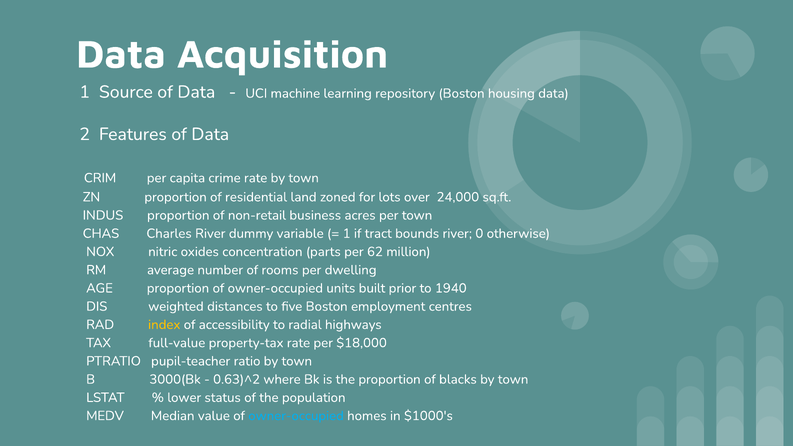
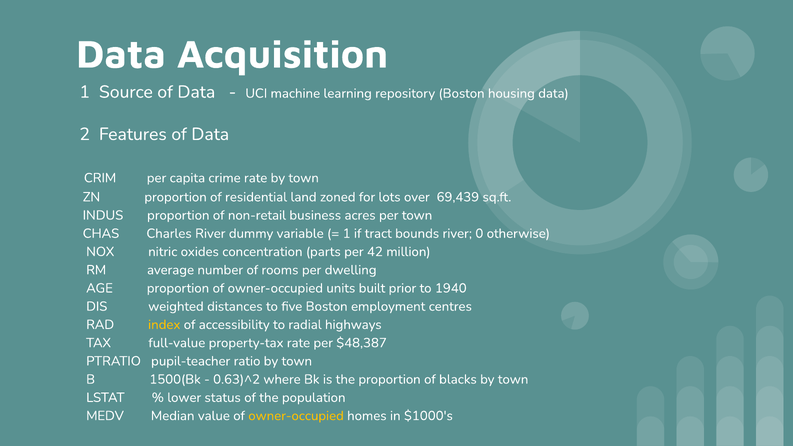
24,000: 24,000 -> 69,439 (458, 197)
62: 62 -> 42 (375, 252)
$18,000: $18,000 -> $48,387 (362, 343)
3000(Bk: 3000(Bk -> 1500(Bk (175, 379)
owner-occupied colour: light blue -> yellow (296, 416)
